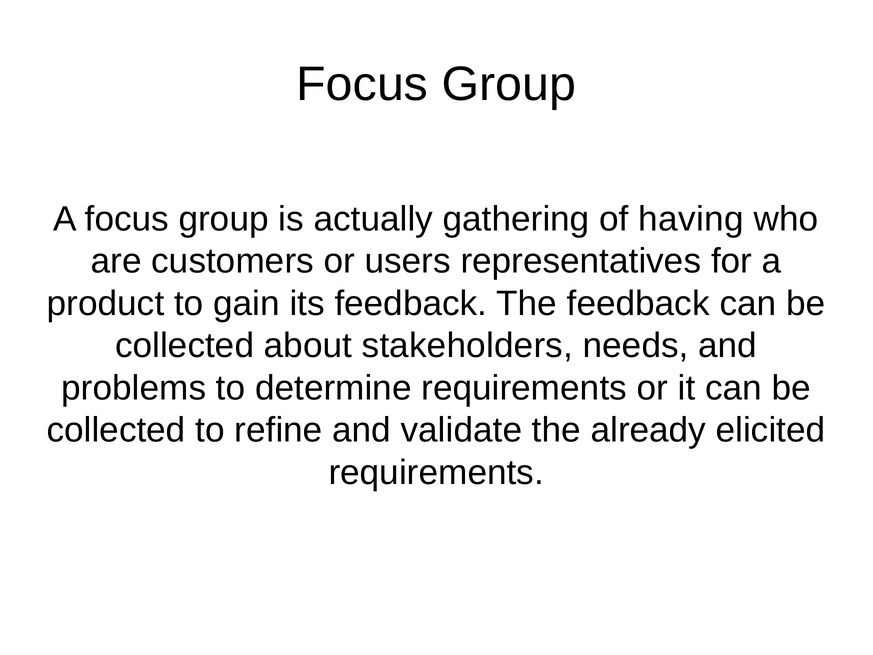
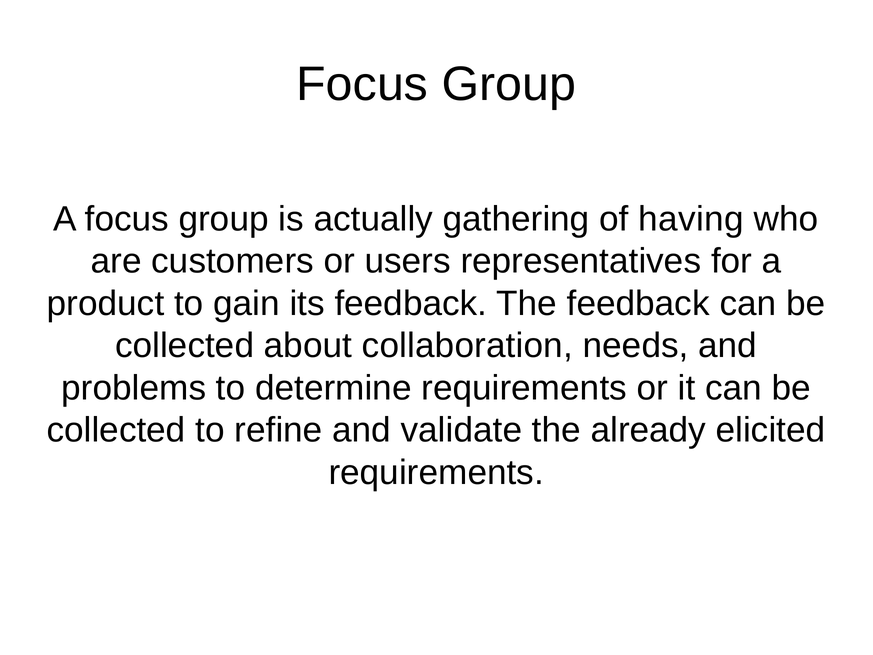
stakeholders: stakeholders -> collaboration (467, 346)
